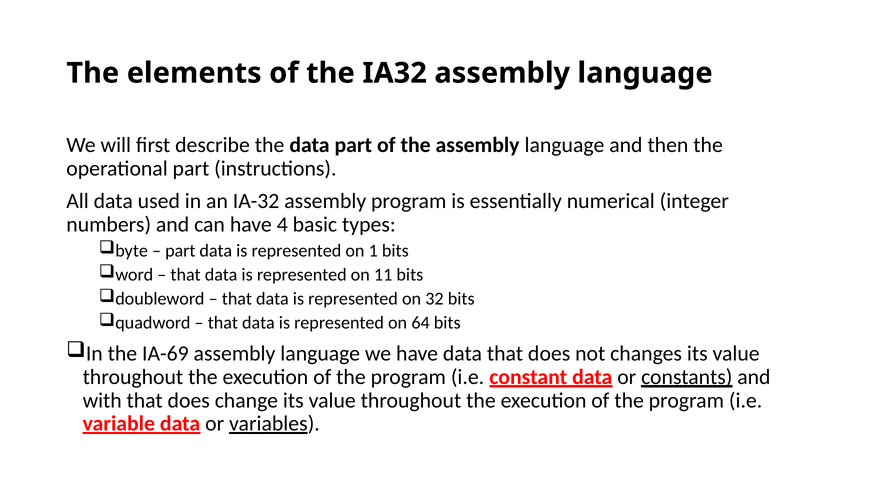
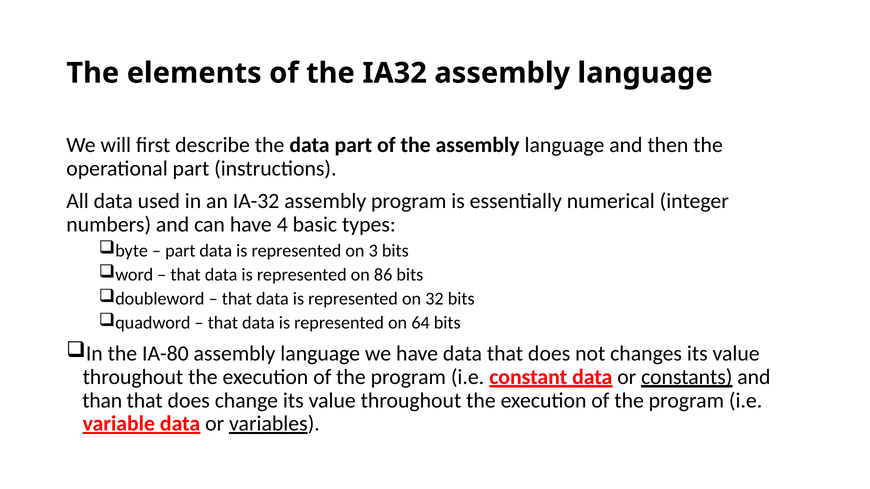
1: 1 -> 3 (373, 251)
11: 11 -> 86 (383, 275)
IA-69: IA-69 -> IA-80 (165, 354)
with: with -> than (102, 401)
